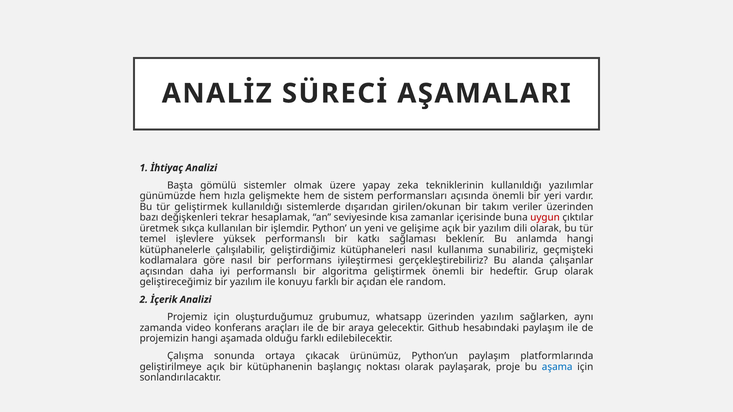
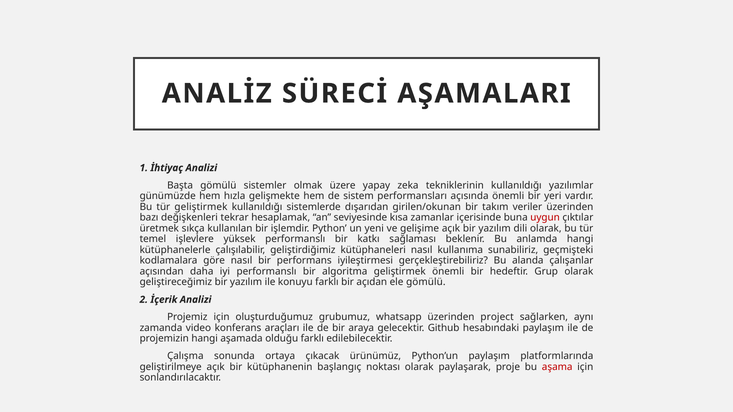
ele random: random -> gömülü (426, 282)
üzerinden yazılım: yazılım -> project (497, 317)
aşama colour: blue -> red (557, 367)
